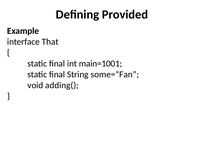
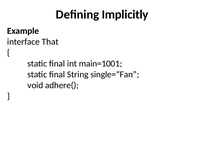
Provided: Provided -> Implicitly (125, 14)
some=“Fan: some=“Fan -> single=“Fan (115, 74)
adding(: adding( -> adhere( (62, 85)
